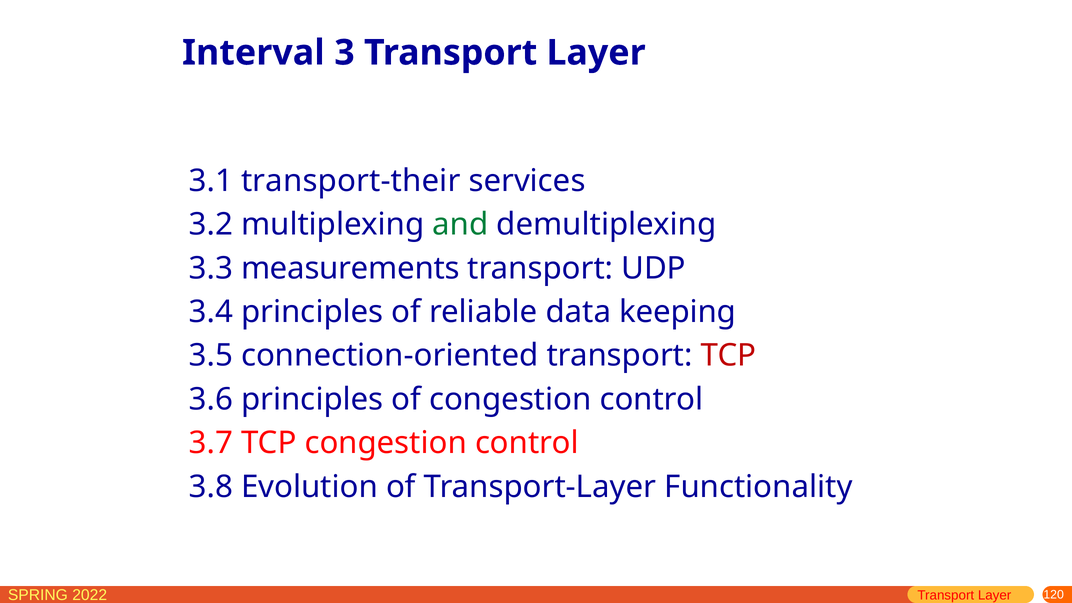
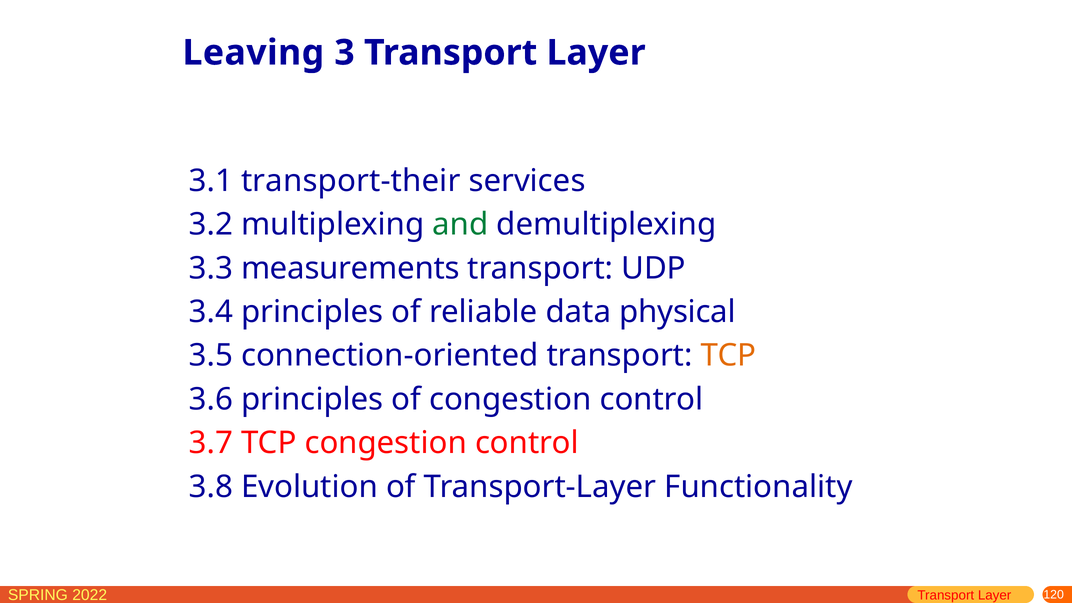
Interval: Interval -> Leaving (253, 53)
keeping: keeping -> physical (678, 312)
TCP colour: red -> orange (728, 356)
